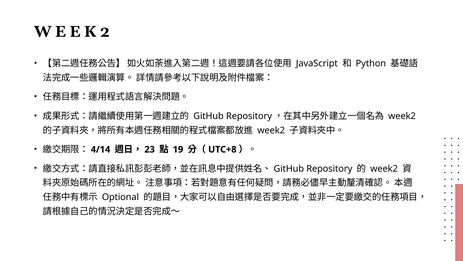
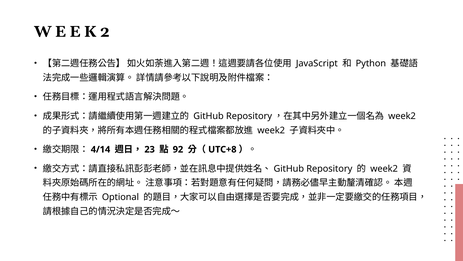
19: 19 -> 92 (178, 149)
